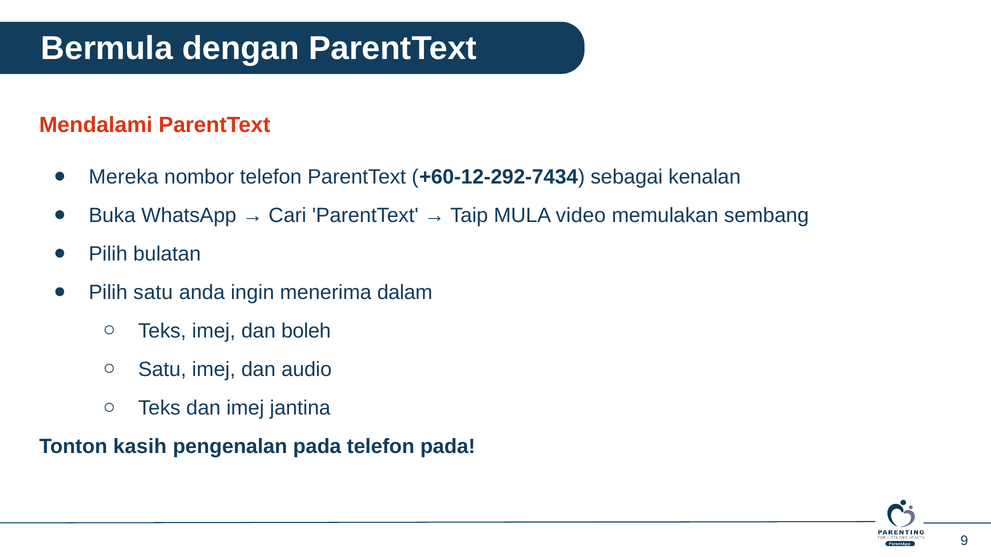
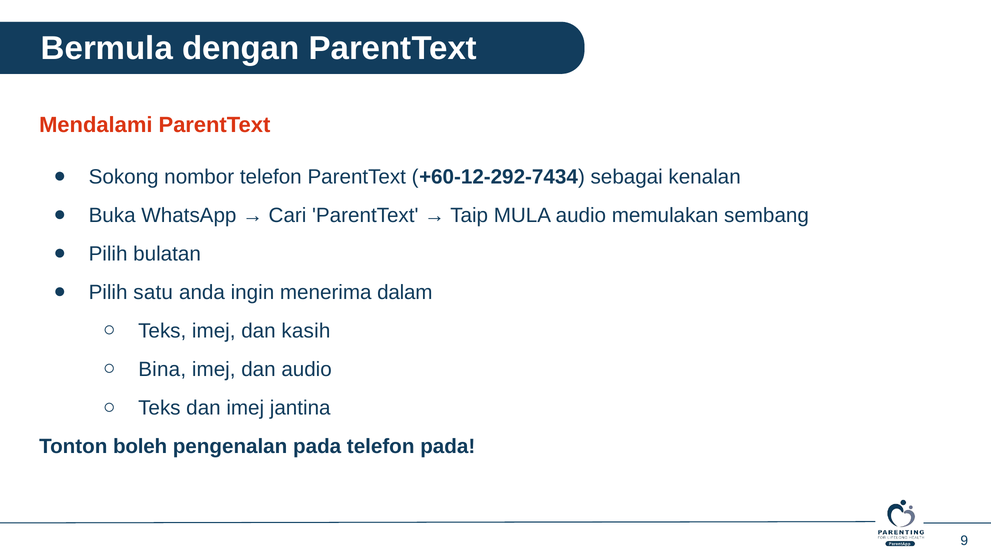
Mereka: Mereka -> Sokong (124, 177)
MULA video: video -> audio (581, 216)
boleh: boleh -> kasih (306, 331)
Satu: Satu -> Bina (162, 370)
kasih: kasih -> boleh (140, 447)
